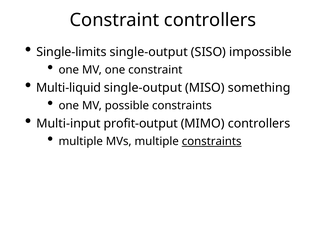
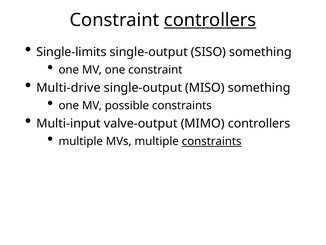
controllers underline: none -> present (210, 20)
SISO impossible: impossible -> something (260, 52)
Multi-liquid: Multi-liquid -> Multi-drive (68, 88)
profit-output: profit-output -> valve-output (141, 123)
